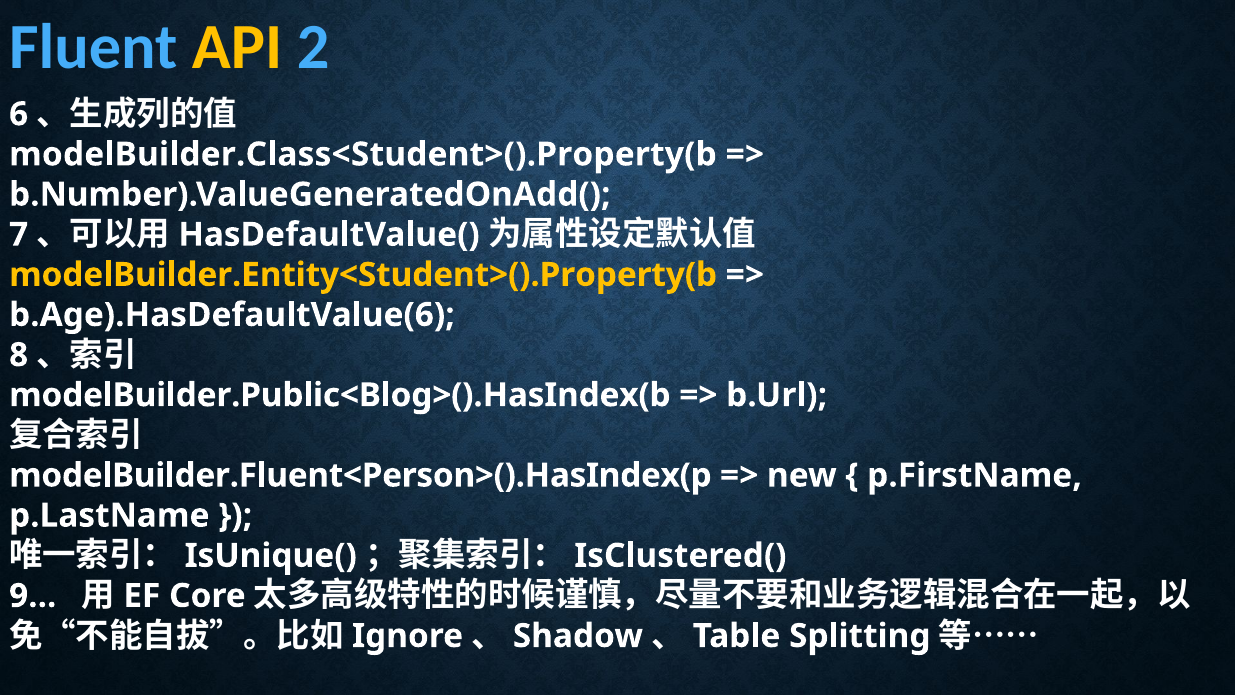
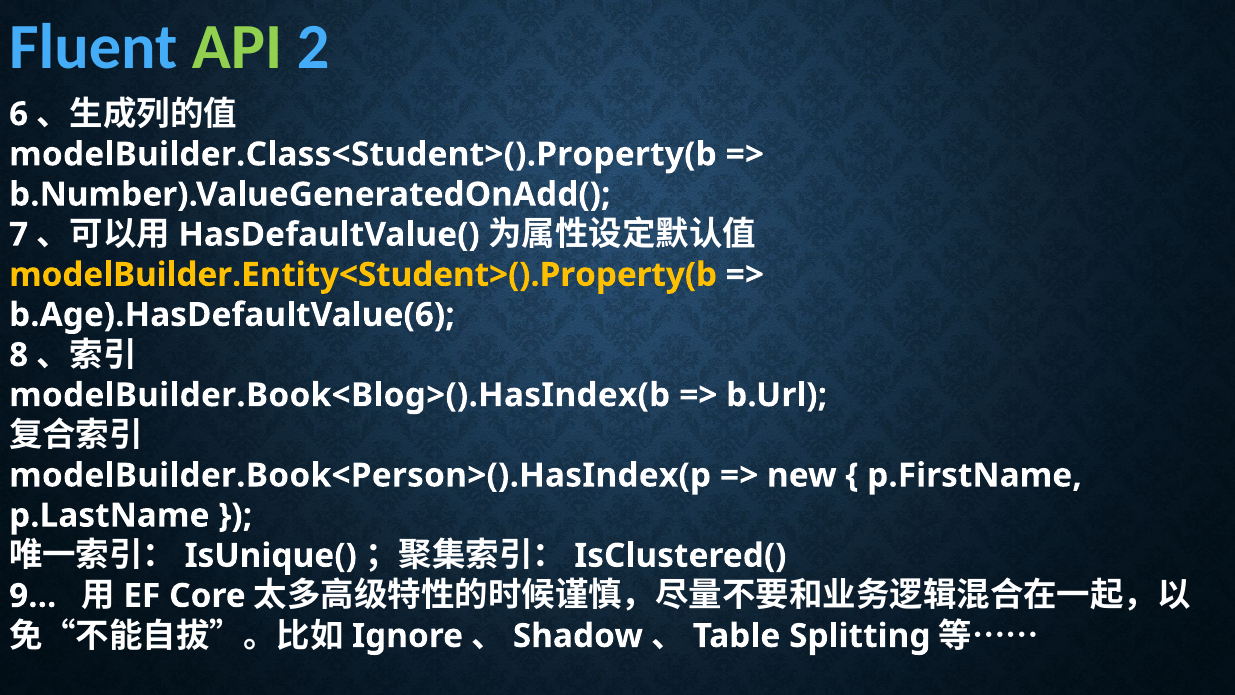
API colour: yellow -> light green (237, 48)
modelBuilder.Public<Blog>().HasIndex(b: modelBuilder.Public<Blog>().HasIndex(b -> modelBuilder.Book<Blog>().HasIndex(b (340, 395)
modelBuilder.Fluent<Person>().HasIndex(p: modelBuilder.Fluent<Person>().HasIndex(p -> modelBuilder.Book<Person>().HasIndex(p (360, 475)
